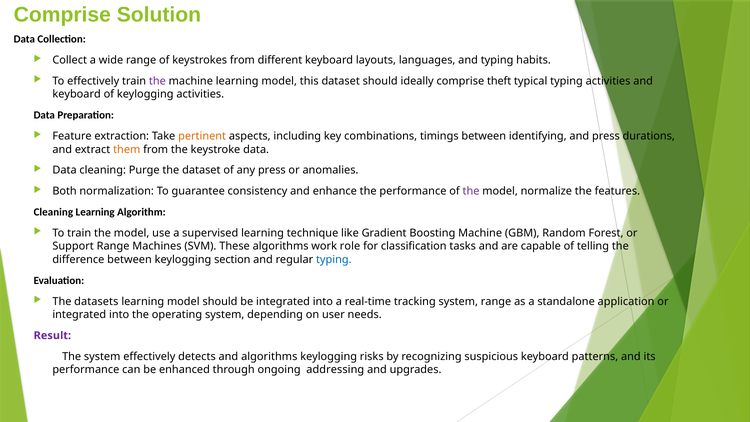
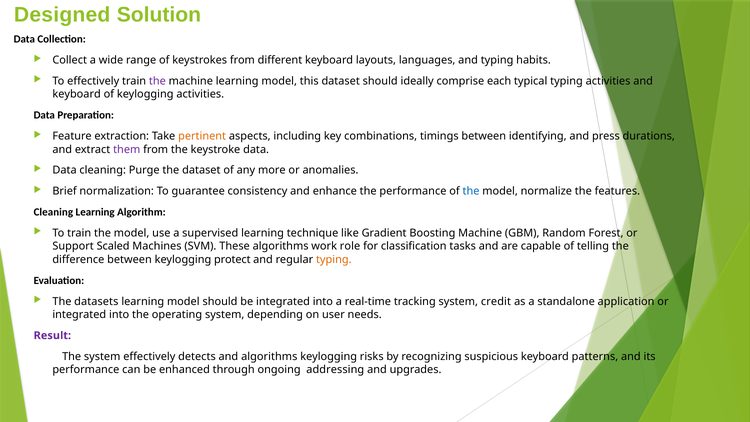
Comprise: Comprise -> Designed (62, 15)
theft: theft -> each (499, 81)
them colour: orange -> purple (127, 149)
any press: press -> more (272, 170)
Both: Both -> Brief (65, 191)
the colour: purple -> blue (471, 191)
Support Range: Range -> Scaled (113, 246)
section: section -> protect (232, 259)
typing colour: blue -> orange (334, 259)
system range: range -> credit (496, 301)
